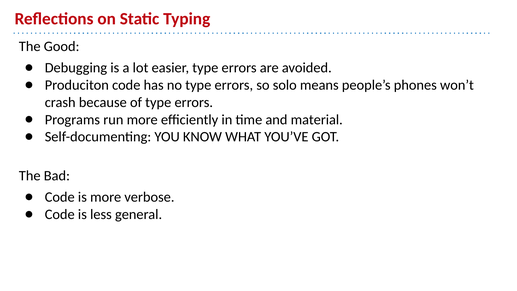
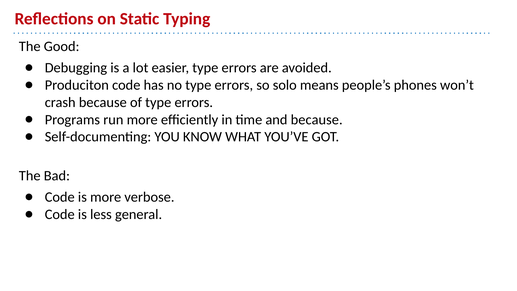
and material: material -> because (317, 120)
